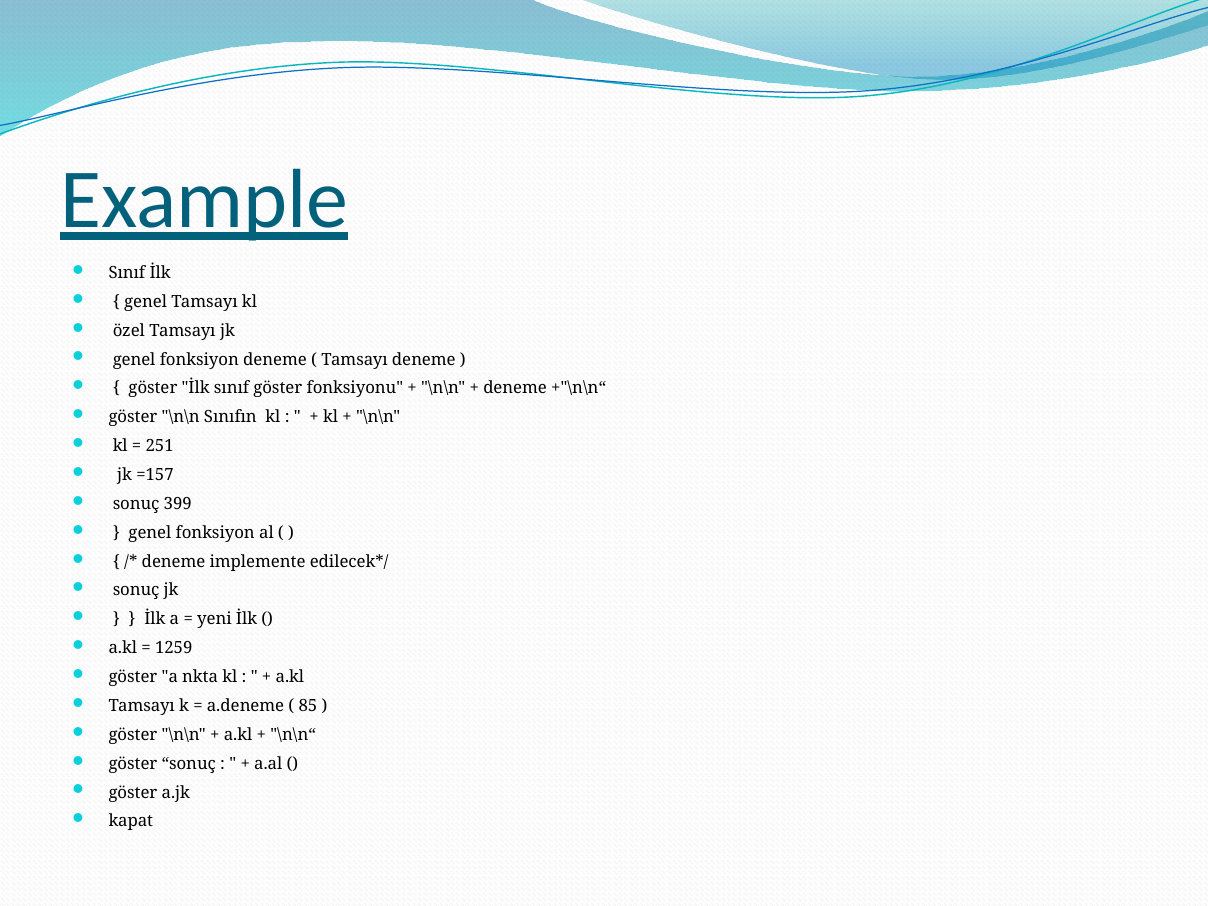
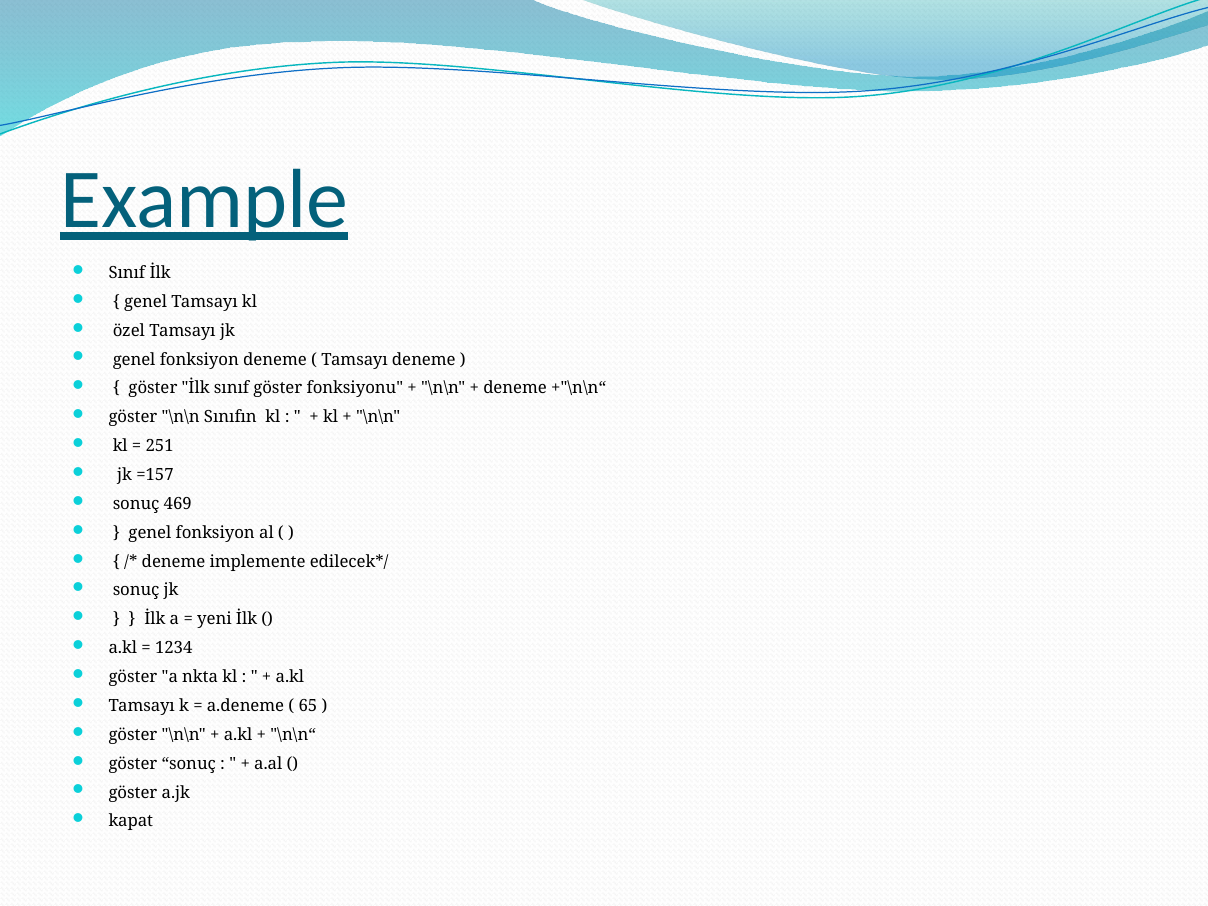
399: 399 -> 469 (178, 504)
1259: 1259 -> 1234 (174, 648)
85: 85 -> 65 (308, 706)
